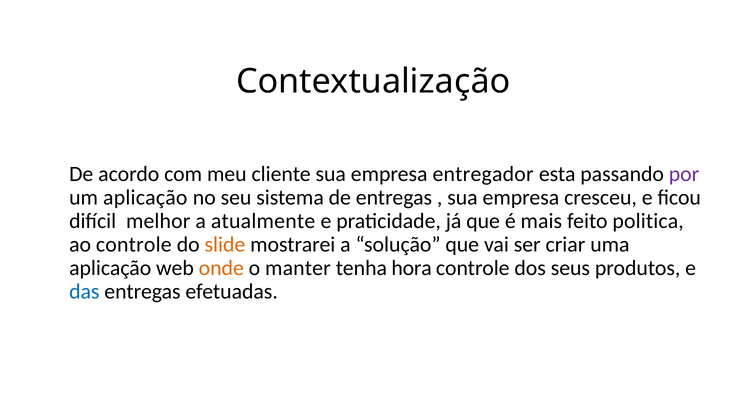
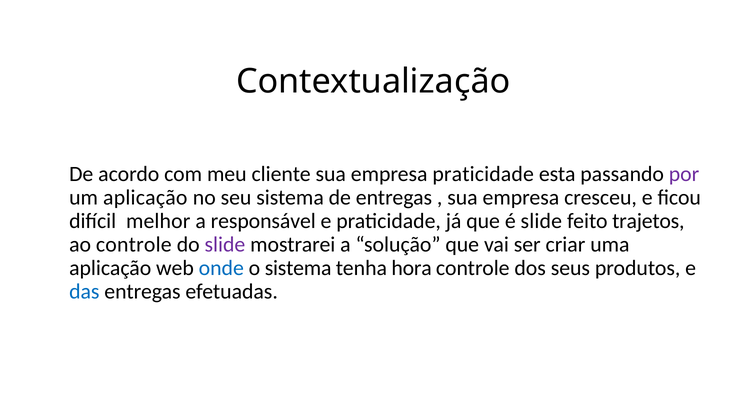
empresa entregador: entregador -> praticidade (483, 174)
atualmente: atualmente -> responsável (263, 221)
é mais: mais -> slide (541, 221)
politica: politica -> trajetos (648, 221)
slide colour: orange -> purple (225, 245)
onde colour: orange -> blue (221, 268)
o manter: manter -> sistema (298, 268)
